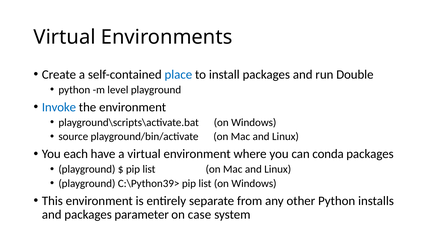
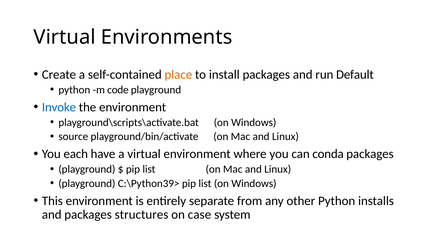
place colour: blue -> orange (178, 75)
Double: Double -> Default (355, 75)
level: level -> code (118, 90)
parameter: parameter -> structures (142, 215)
